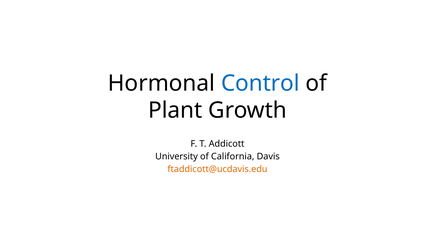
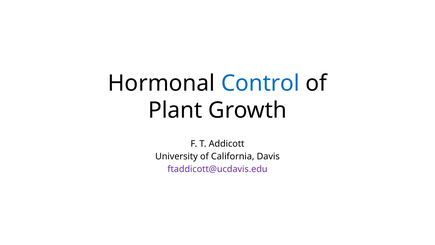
ftaddicott@ucdavis.edu colour: orange -> purple (217, 169)
